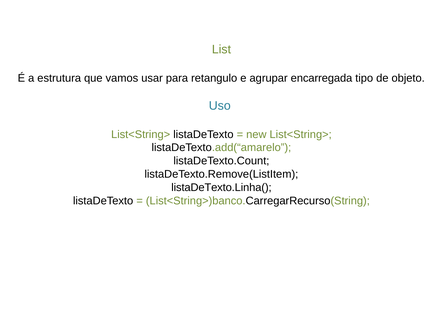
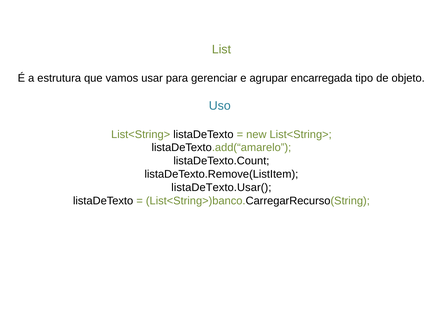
retangulo: retangulo -> gerenciar (214, 78)
listaDeTexto.Linha(: listaDeTexto.Linha( -> listaDeTexto.Usar( (221, 188)
